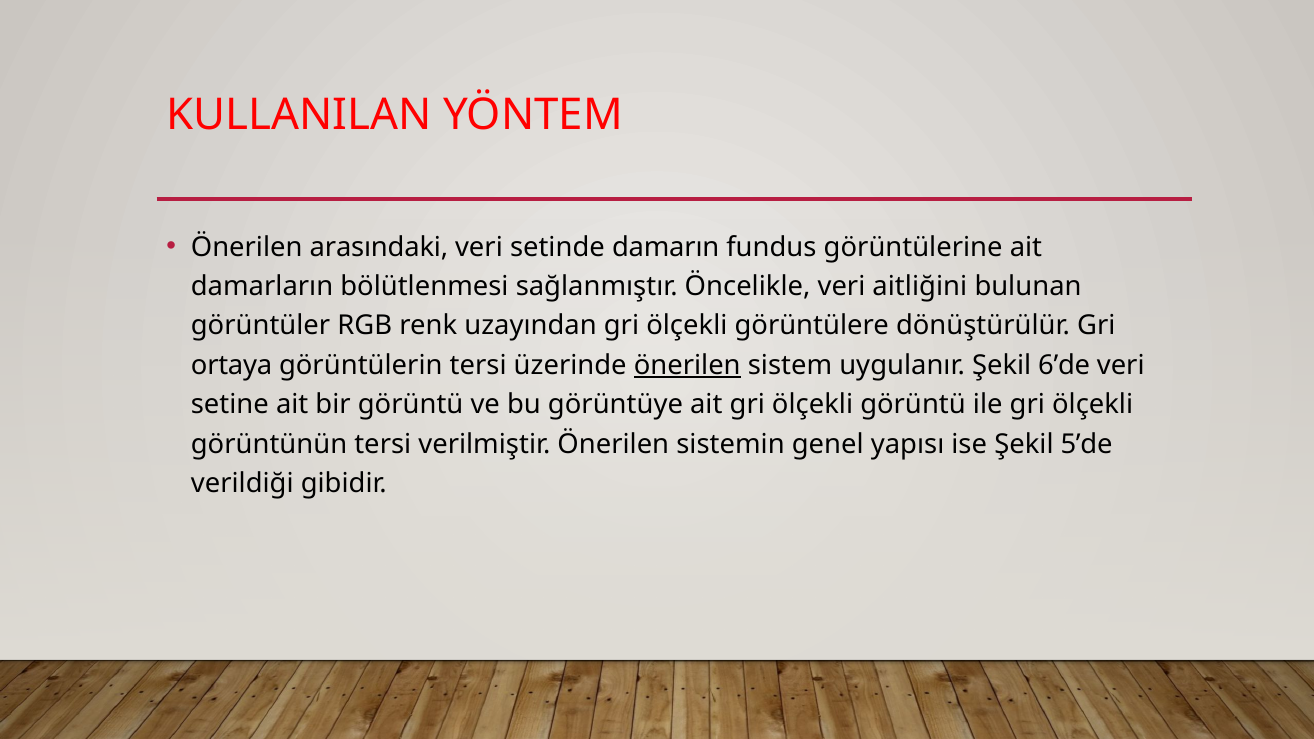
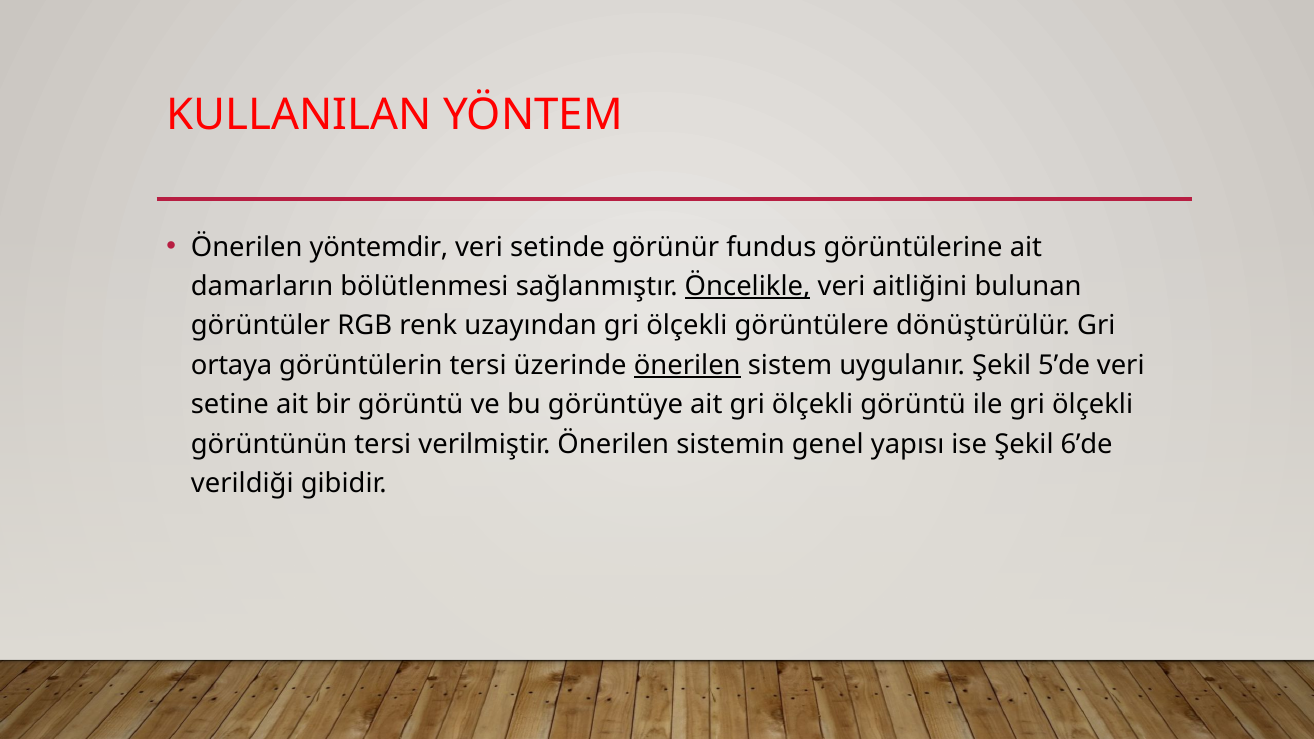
arasındaki: arasındaki -> yöntemdir (379, 247)
damarın: damarın -> görünür (666, 247)
Öncelikle underline: none -> present (748, 286)
6’de: 6’de -> 5’de (1064, 365)
5’de: 5’de -> 6’de (1087, 444)
